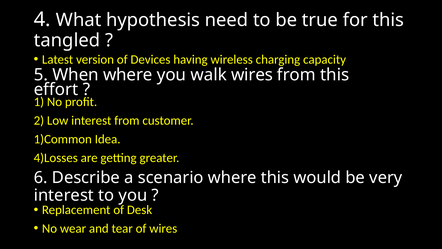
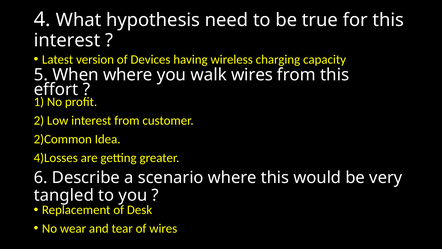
tangled: tangled -> interest (67, 40)
1)Common: 1)Common -> 2)Common (63, 139)
interest: interest -> tangled (64, 195)
